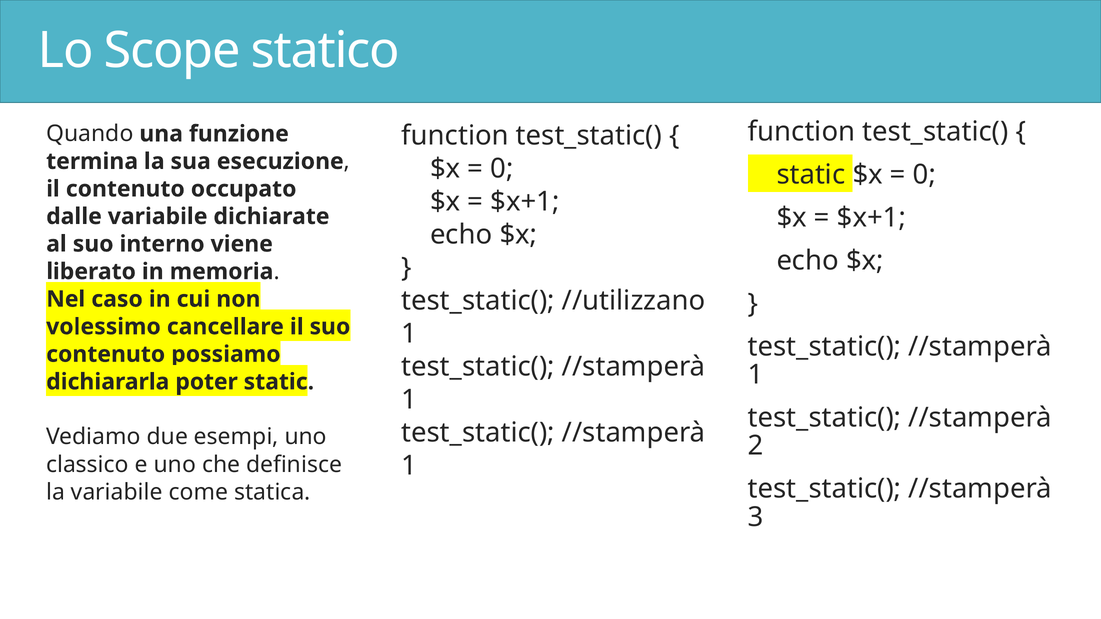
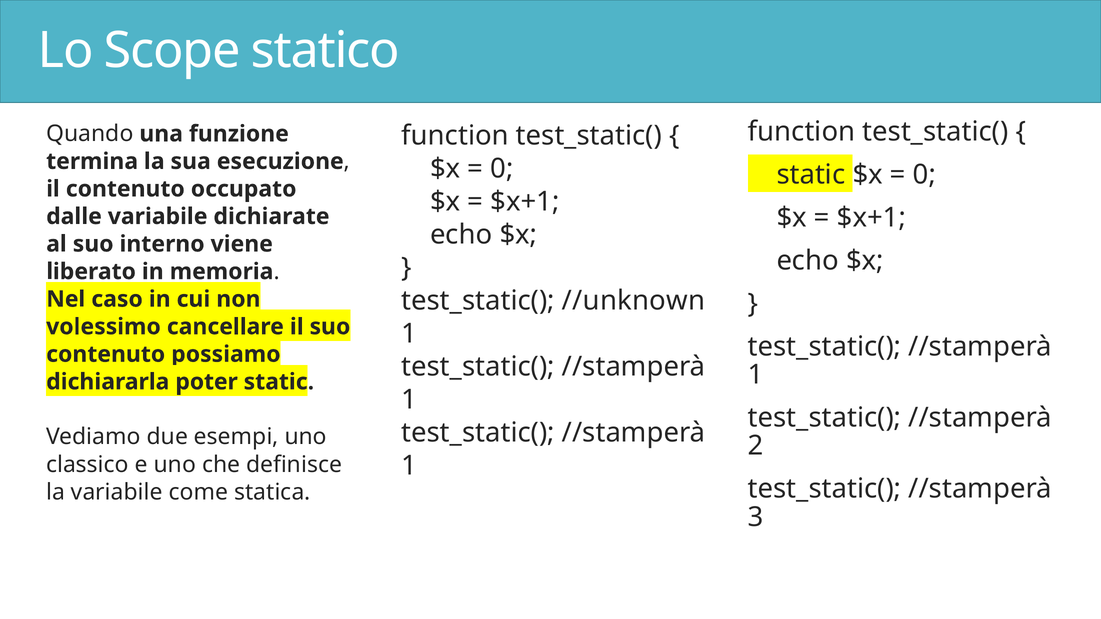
//utilizzano: //utilizzano -> //unknown (634, 301)
